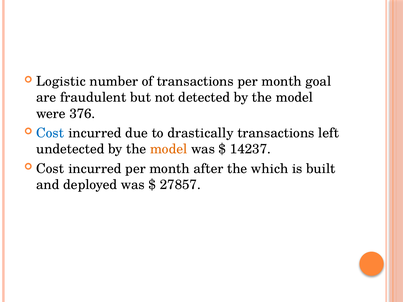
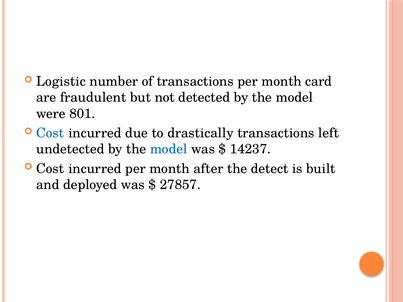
goal: goal -> card (319, 82)
376: 376 -> 801 (82, 114)
model colour: orange -> blue (169, 149)
which: which -> detect (270, 169)
